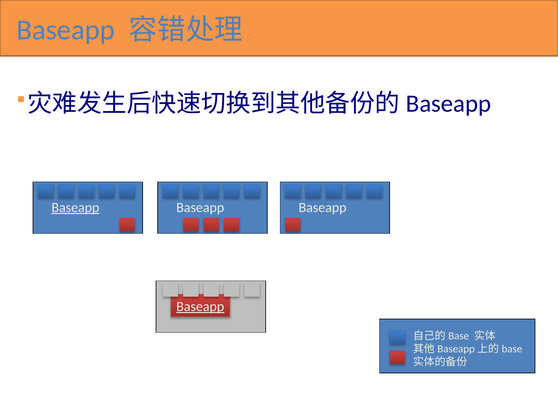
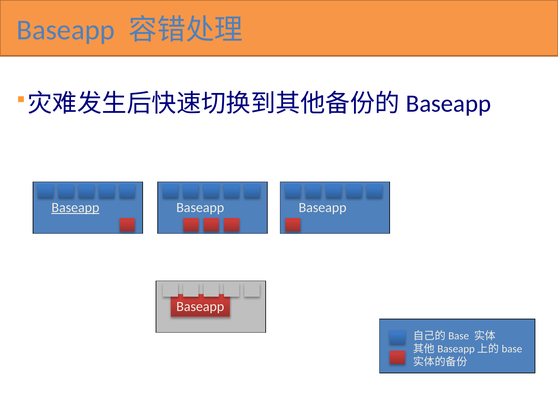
Baseapp underline: present -> none (200, 306)
